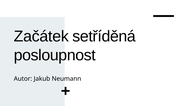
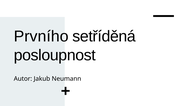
Začátek: Začátek -> Prvního (41, 36)
